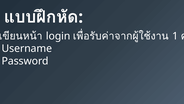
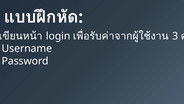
1: 1 -> 3 (175, 36)
